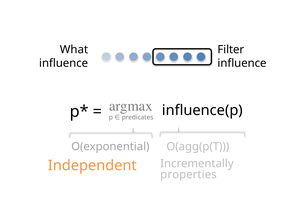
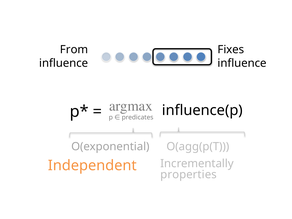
What: What -> From (74, 50)
Filter: Filter -> Fixes (231, 50)
